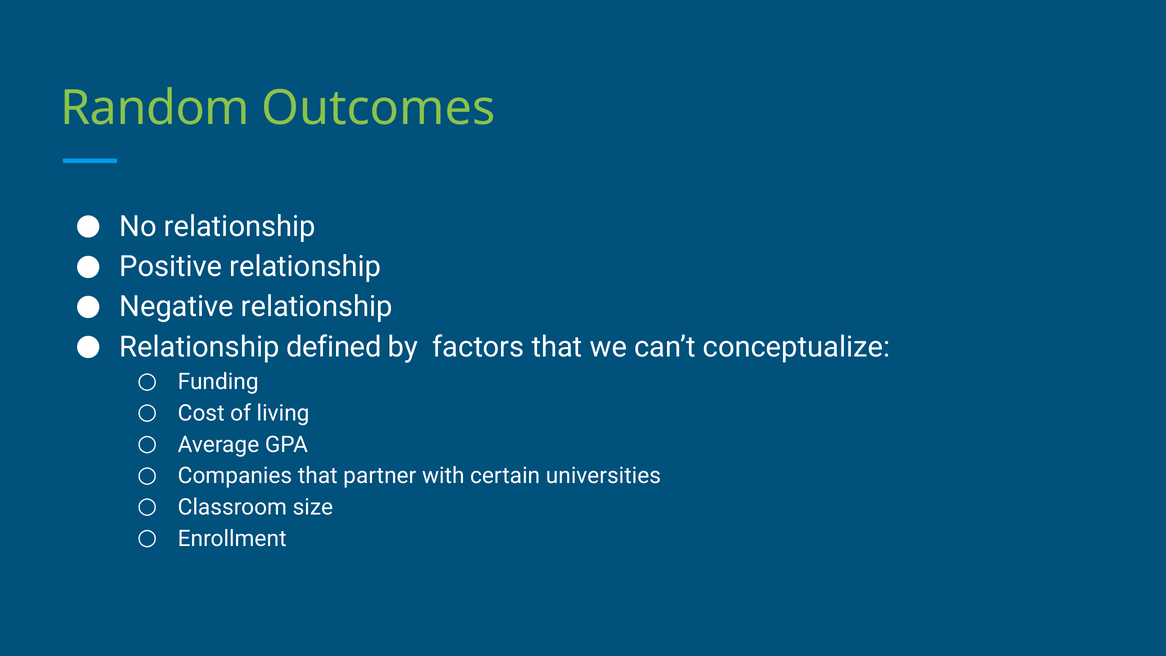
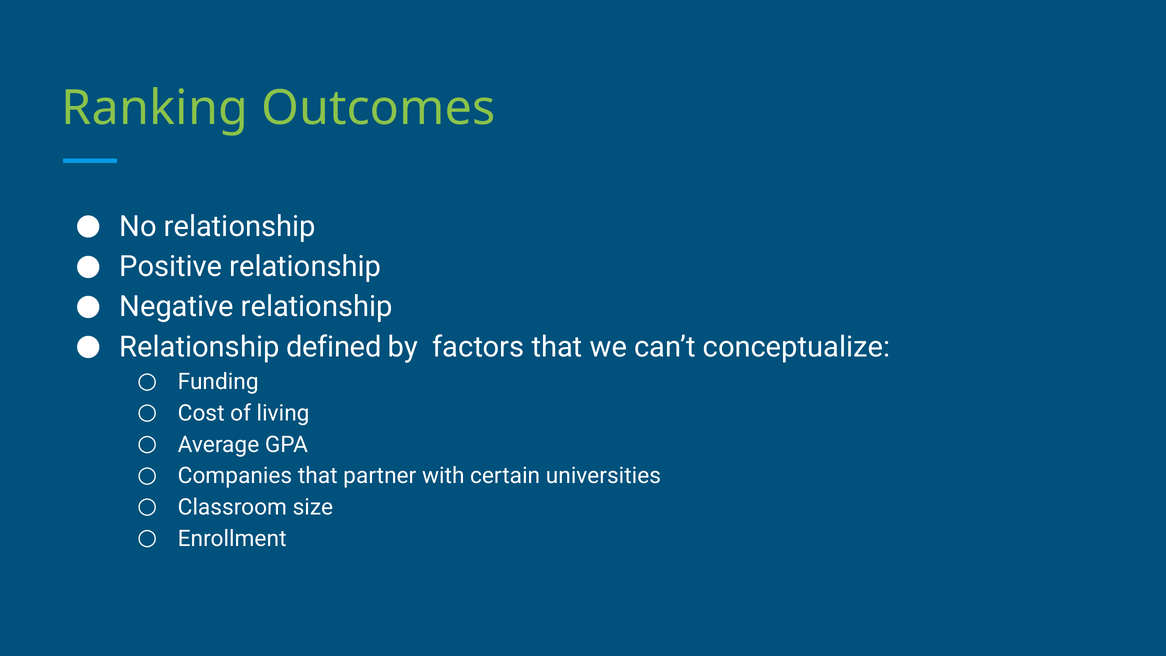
Random: Random -> Ranking (155, 108)
